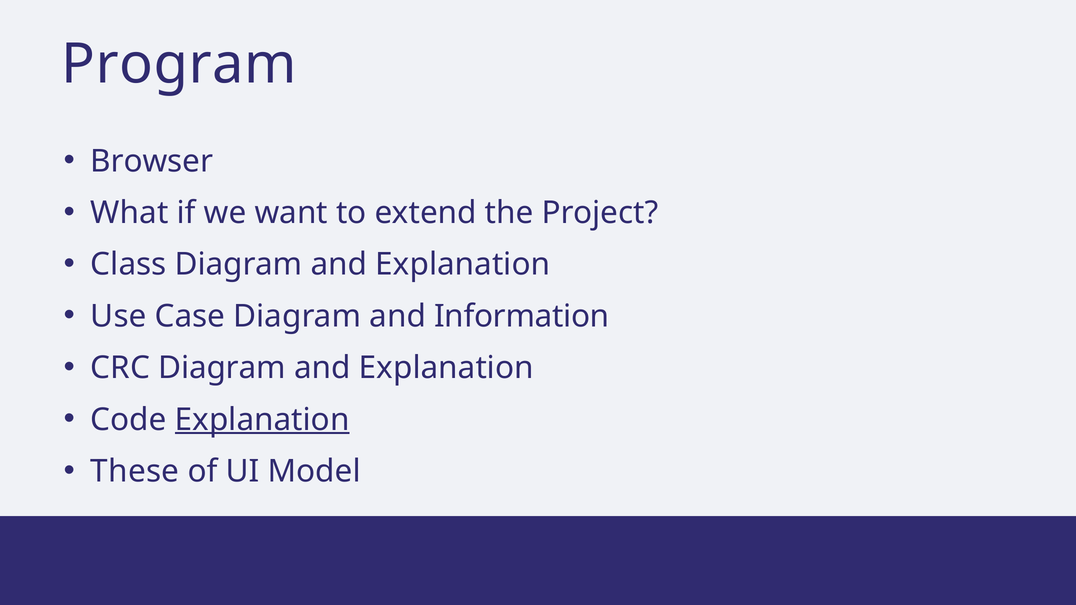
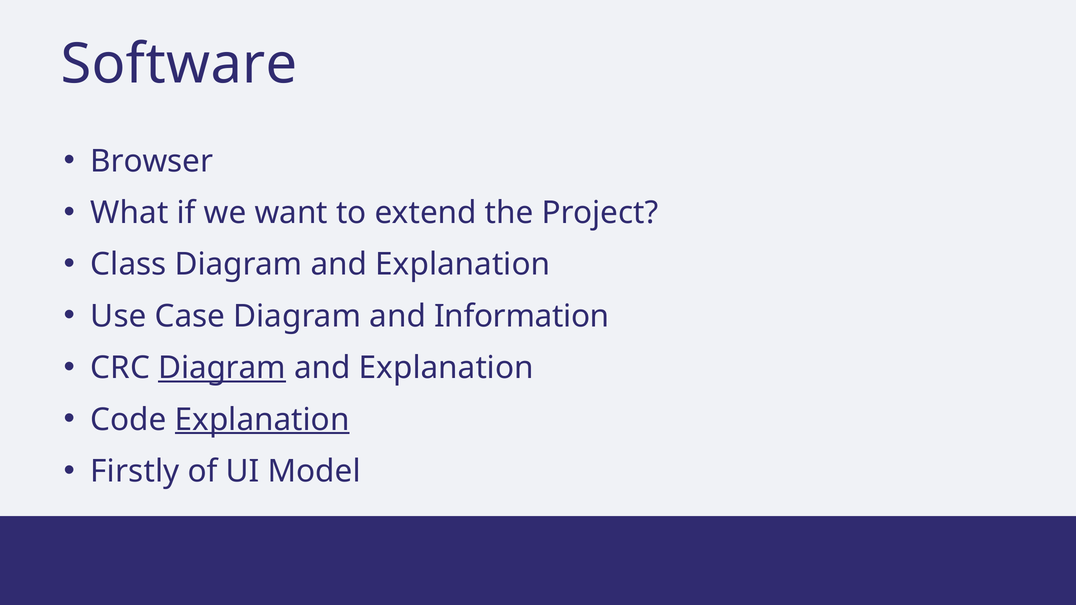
Program: Program -> Software (179, 64)
Diagram underline: none -> present (222, 368)
These: These -> Firstly (135, 472)
